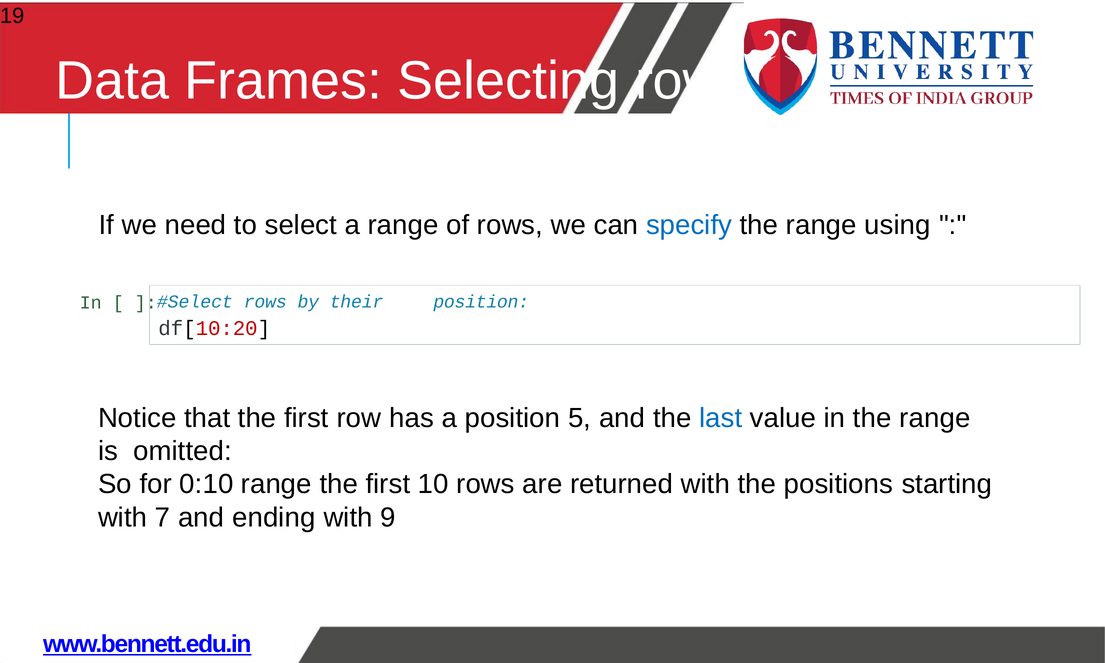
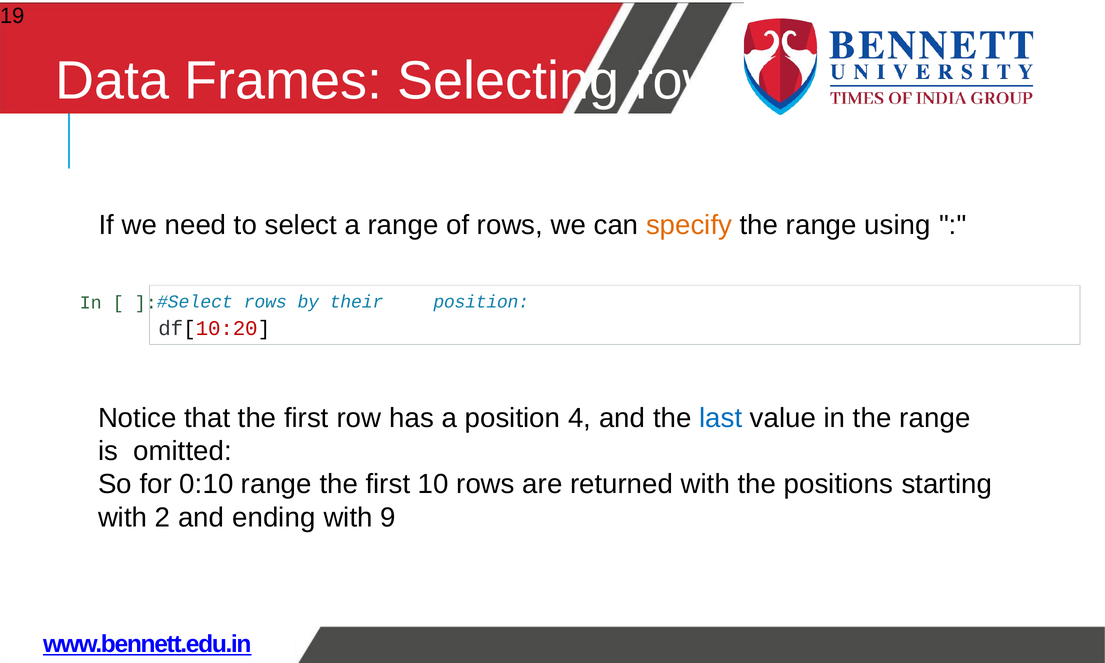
specify colour: blue -> orange (689, 225)
5: 5 -> 4 (580, 418)
7: 7 -> 2 (163, 518)
